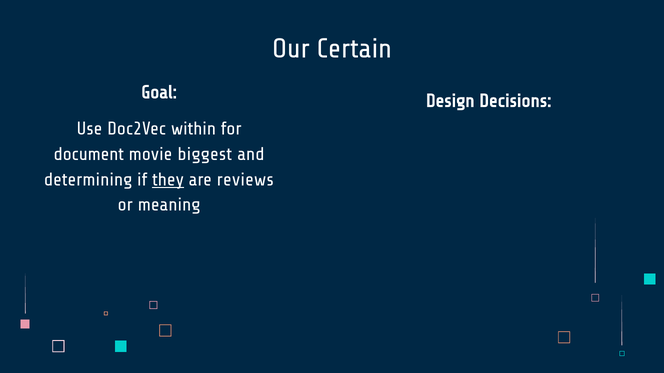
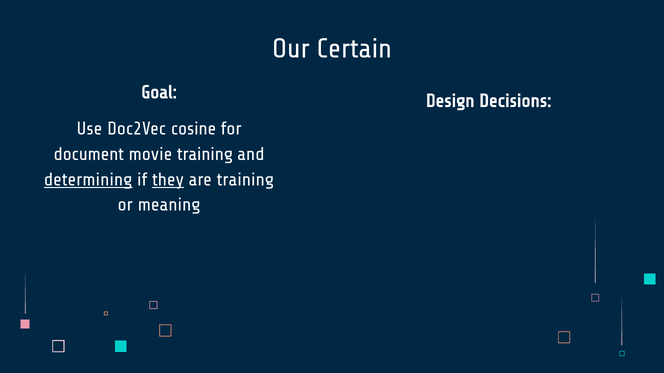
within: within -> cosine (194, 129)
movie biggest: biggest -> training (205, 154)
determining underline: none -> present (88, 180)
are reviews: reviews -> training (245, 180)
